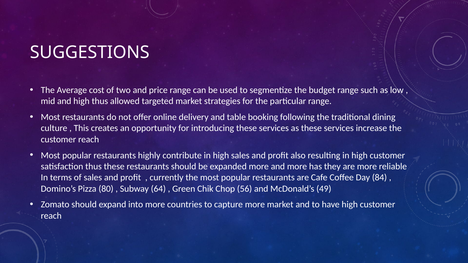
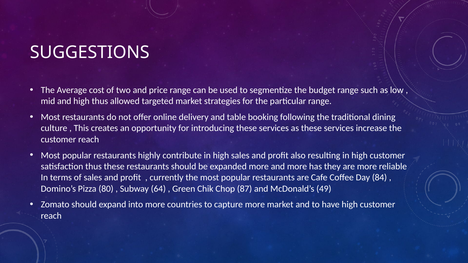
56: 56 -> 87 (245, 189)
